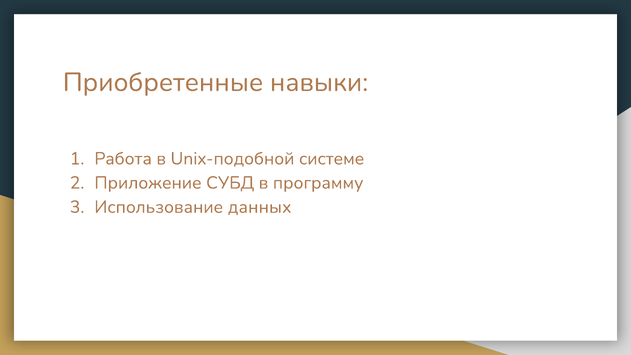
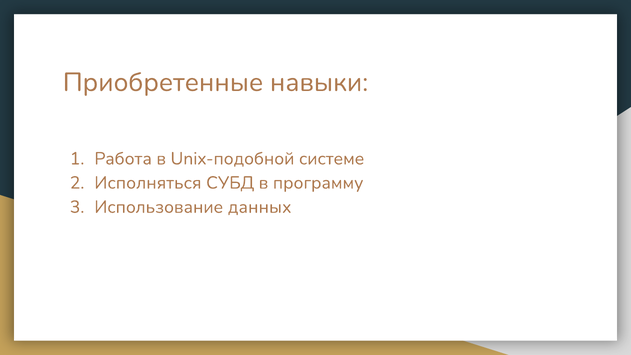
Приложение: Приложение -> Исполняться (148, 183)
